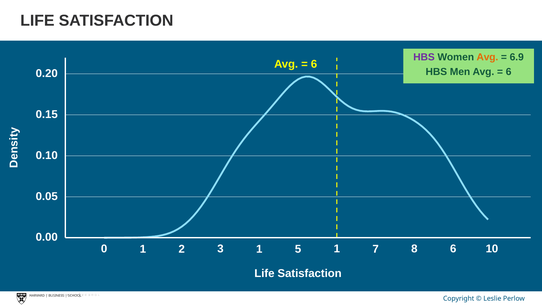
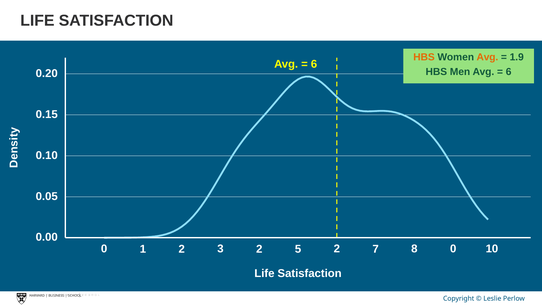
HBS colour: purple -> orange (424, 57)
6.9: 6.9 -> 1.9 (517, 57)
3 1: 1 -> 2 (259, 249)
5 1: 1 -> 2 (337, 249)
8 6: 6 -> 0 (453, 249)
